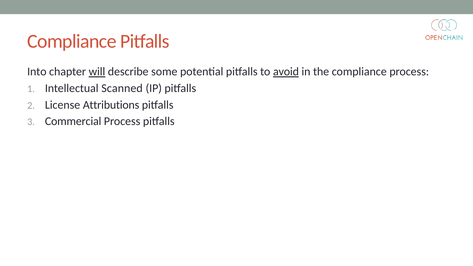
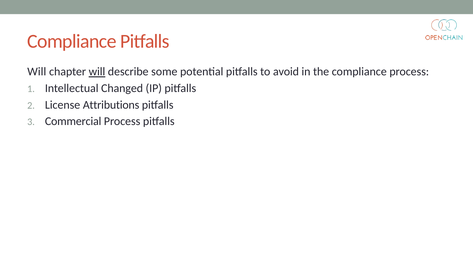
Into: Into -> Will (37, 72)
avoid underline: present -> none (286, 72)
Scanned: Scanned -> Changed (122, 88)
